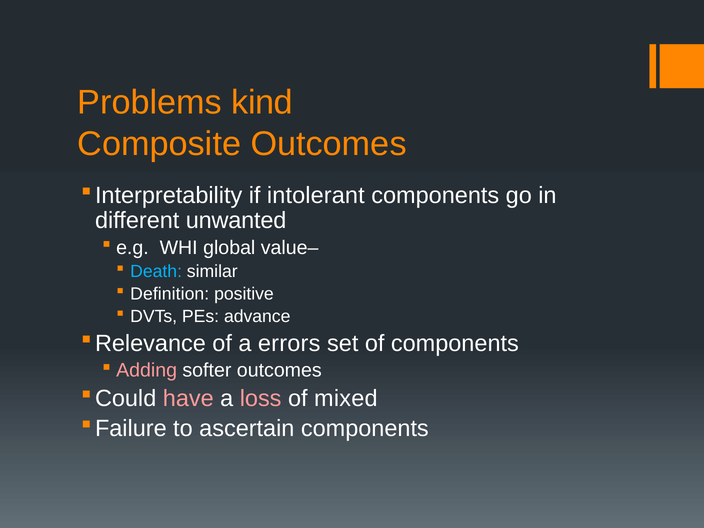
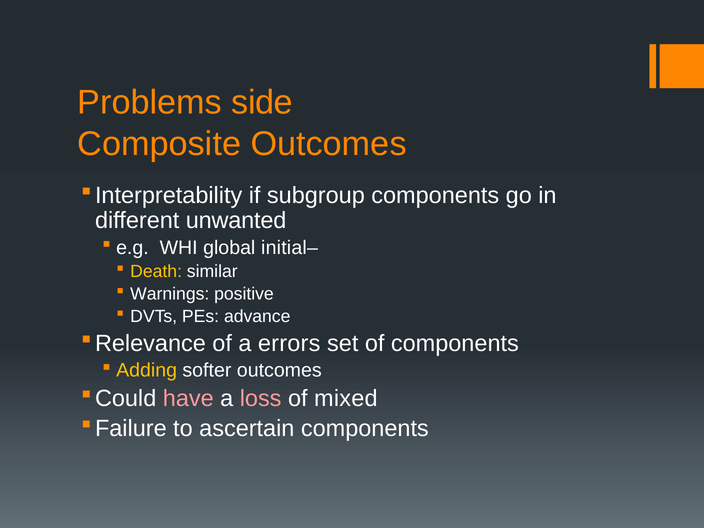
kind: kind -> side (262, 103)
intolerant: intolerant -> subgroup (316, 195)
value–: value– -> initial– (290, 248)
Death colour: light blue -> yellow (156, 271)
Definition: Definition -> Warnings (170, 294)
Adding colour: pink -> yellow (147, 370)
